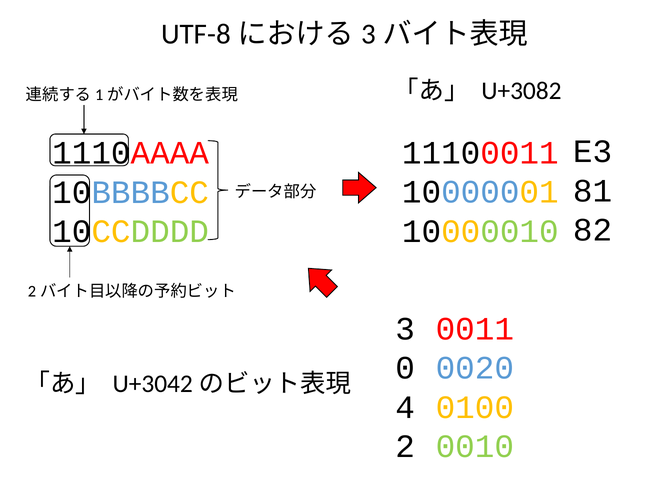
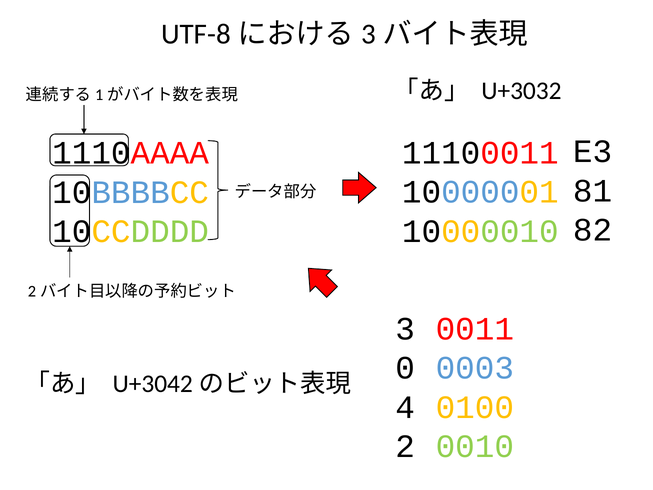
U+3082: U+3082 -> U+3032 (521, 91)
0020: 0020 -> 0003 (475, 368)
